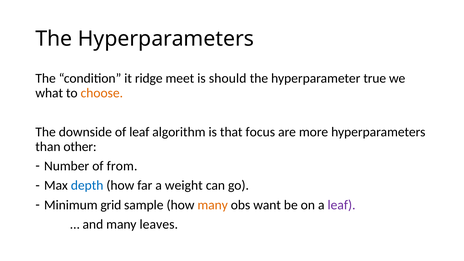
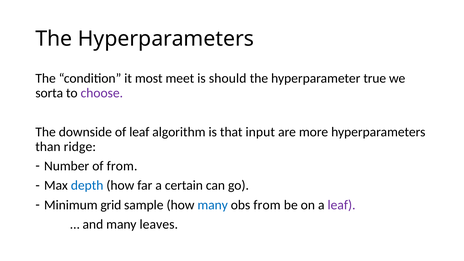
ridge: ridge -> most (149, 78)
what: what -> sorta (49, 93)
choose colour: orange -> purple (102, 93)
focus: focus -> input (260, 132)
other: other -> ridge (80, 147)
weight: weight -> certain (184, 186)
many colour: orange -> blue (213, 205)
obs want: want -> from (267, 205)
